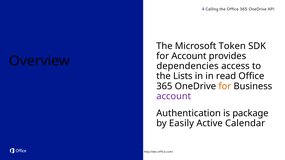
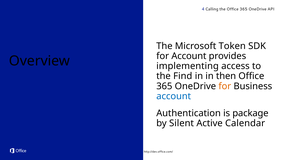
dependencies: dependencies -> implementing (188, 66)
Lists: Lists -> Find (183, 76)
read: read -> then (226, 76)
account colour: purple -> blue (174, 96)
Easily: Easily -> Silent (181, 123)
